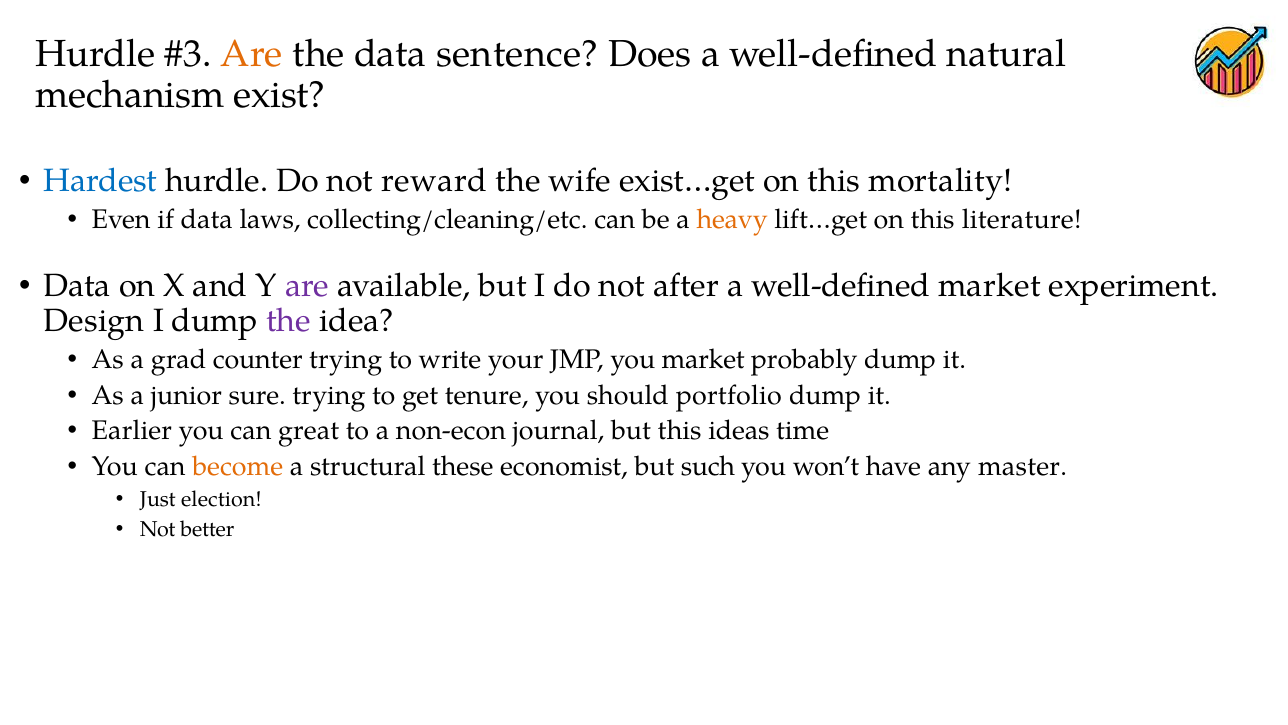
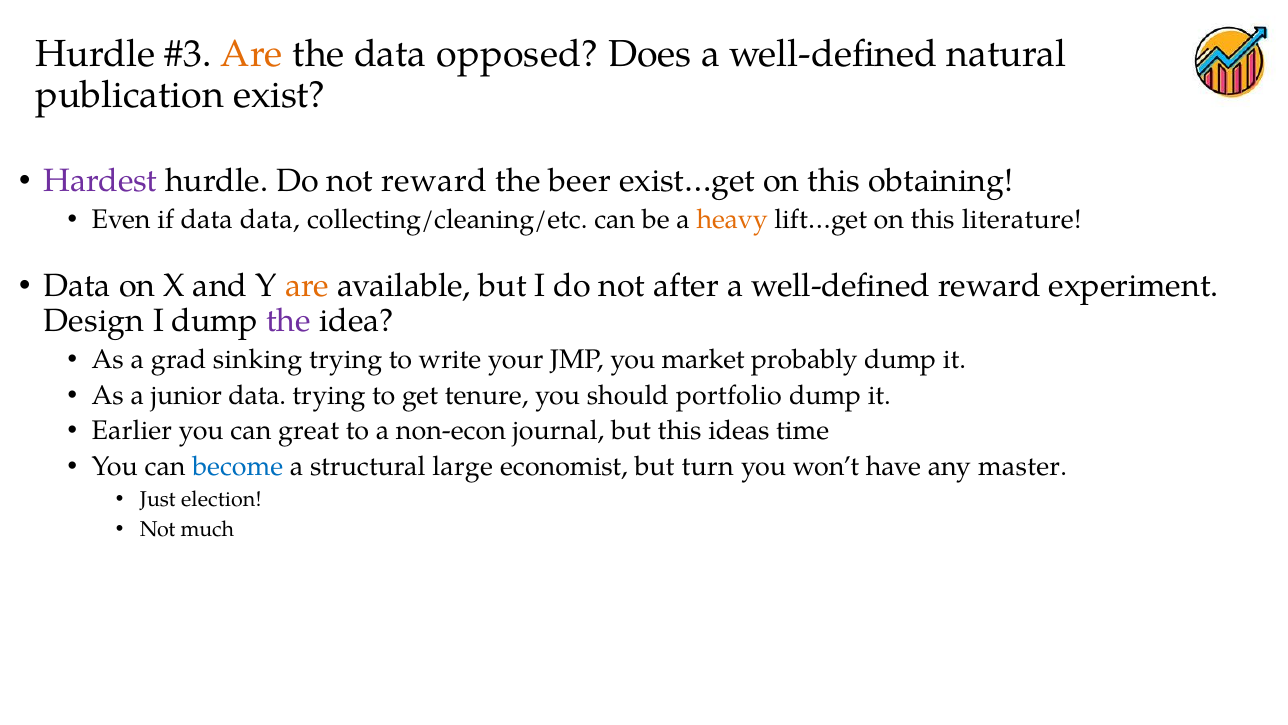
sentence: sentence -> opposed (517, 54)
mechanism: mechanism -> publication (130, 95)
Hardest colour: blue -> purple (100, 181)
wife: wife -> beer (580, 181)
mortality: mortality -> obtaining (941, 181)
data laws: laws -> data (270, 220)
are colour: purple -> orange (307, 286)
well-defined market: market -> reward (990, 286)
counter: counter -> sinking (258, 359)
junior sure: sure -> data (257, 395)
become colour: orange -> blue (238, 467)
these: these -> large (463, 467)
such: such -> turn (708, 467)
better: better -> much (207, 529)
